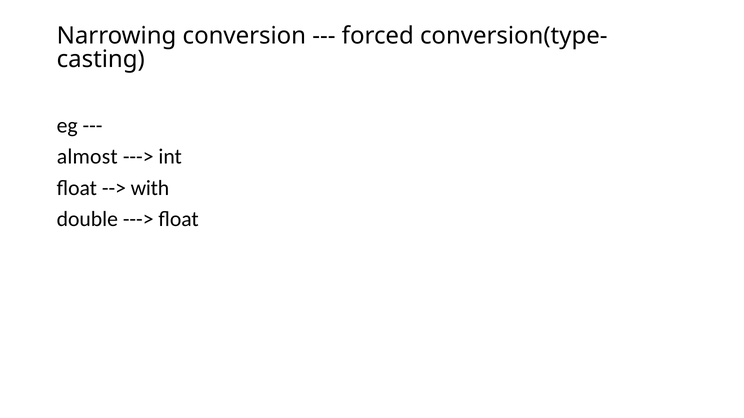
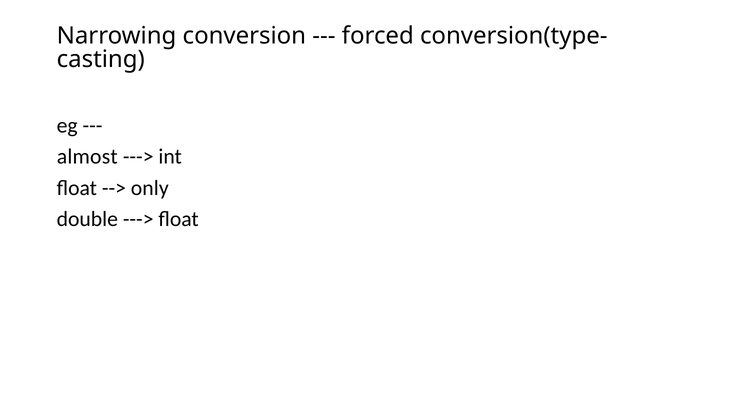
with: with -> only (150, 188)
